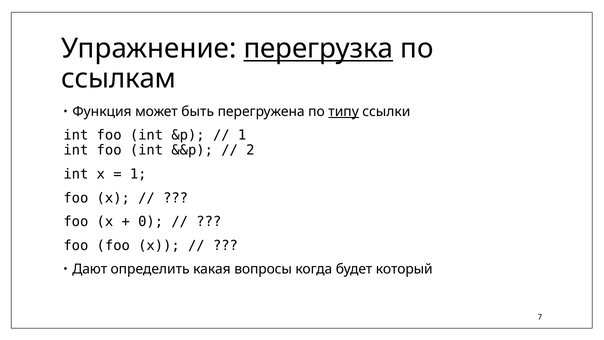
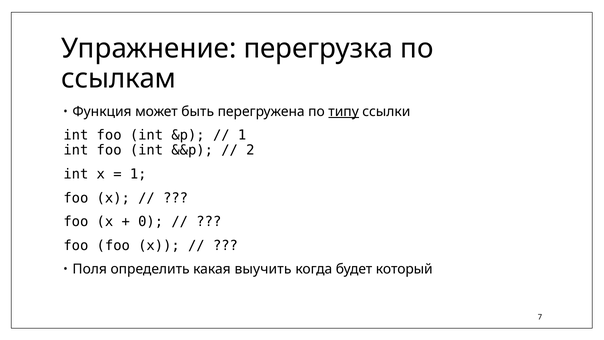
перегрузка underline: present -> none (318, 49)
Дают: Дают -> Поля (90, 269)
вопросы: вопросы -> выучить (263, 269)
